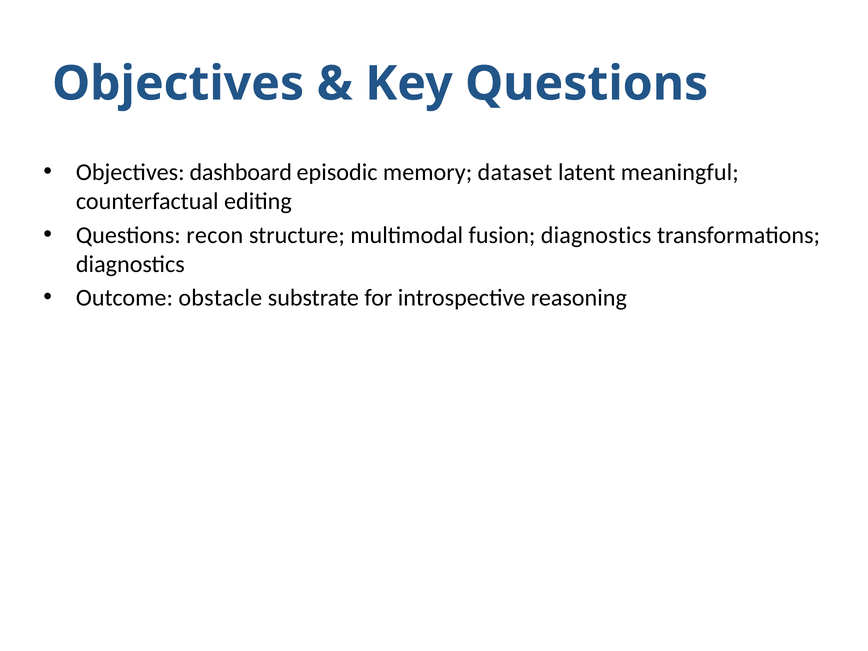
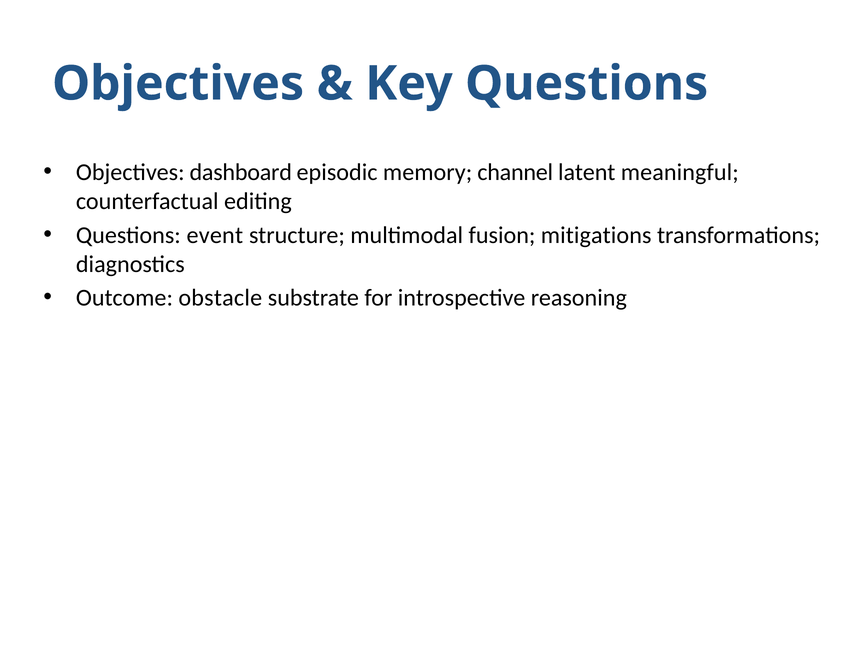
dataset: dataset -> channel (515, 172)
recon: recon -> event (215, 235)
fusion diagnostics: diagnostics -> mitigations (596, 235)
